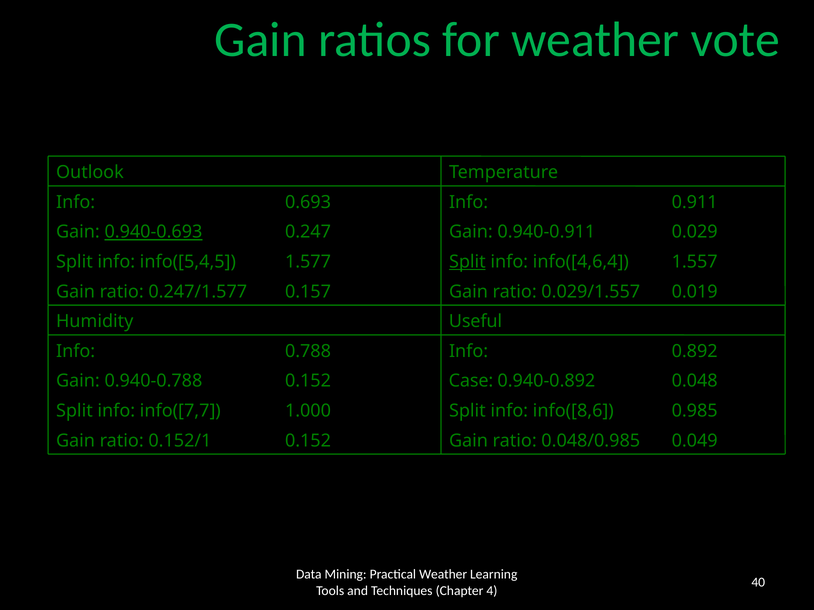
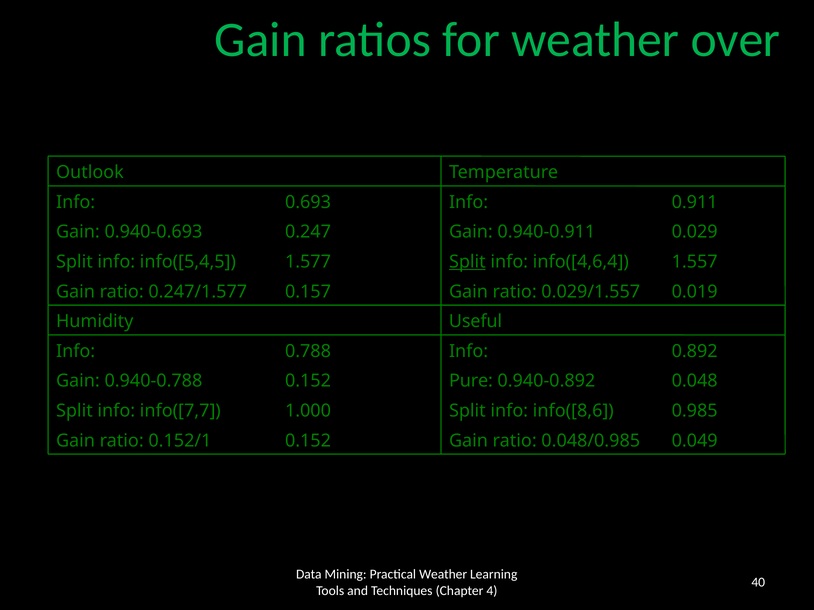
vote: vote -> over (735, 40)
0.940-0.693 underline: present -> none (153, 232)
Case: Case -> Pure (471, 381)
